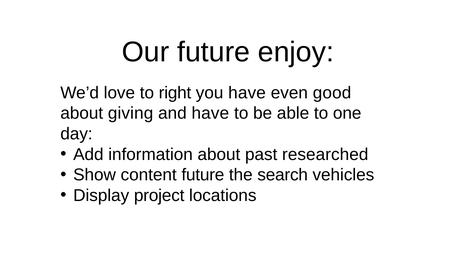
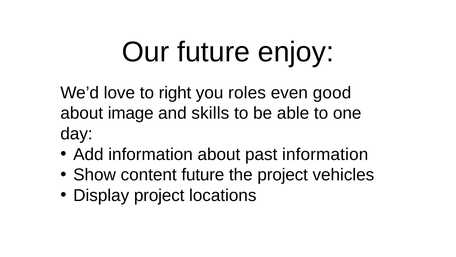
you have: have -> roles (247, 93)
giving: giving -> image (131, 113)
and have: have -> skills (210, 113)
past researched: researched -> information (325, 154)
the search: search -> project (283, 175)
